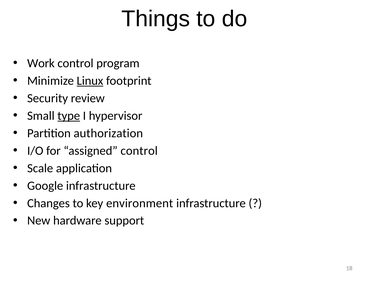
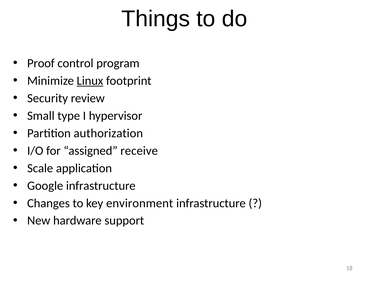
Work: Work -> Proof (41, 63)
type underline: present -> none (69, 116)
assigned control: control -> receive (139, 151)
